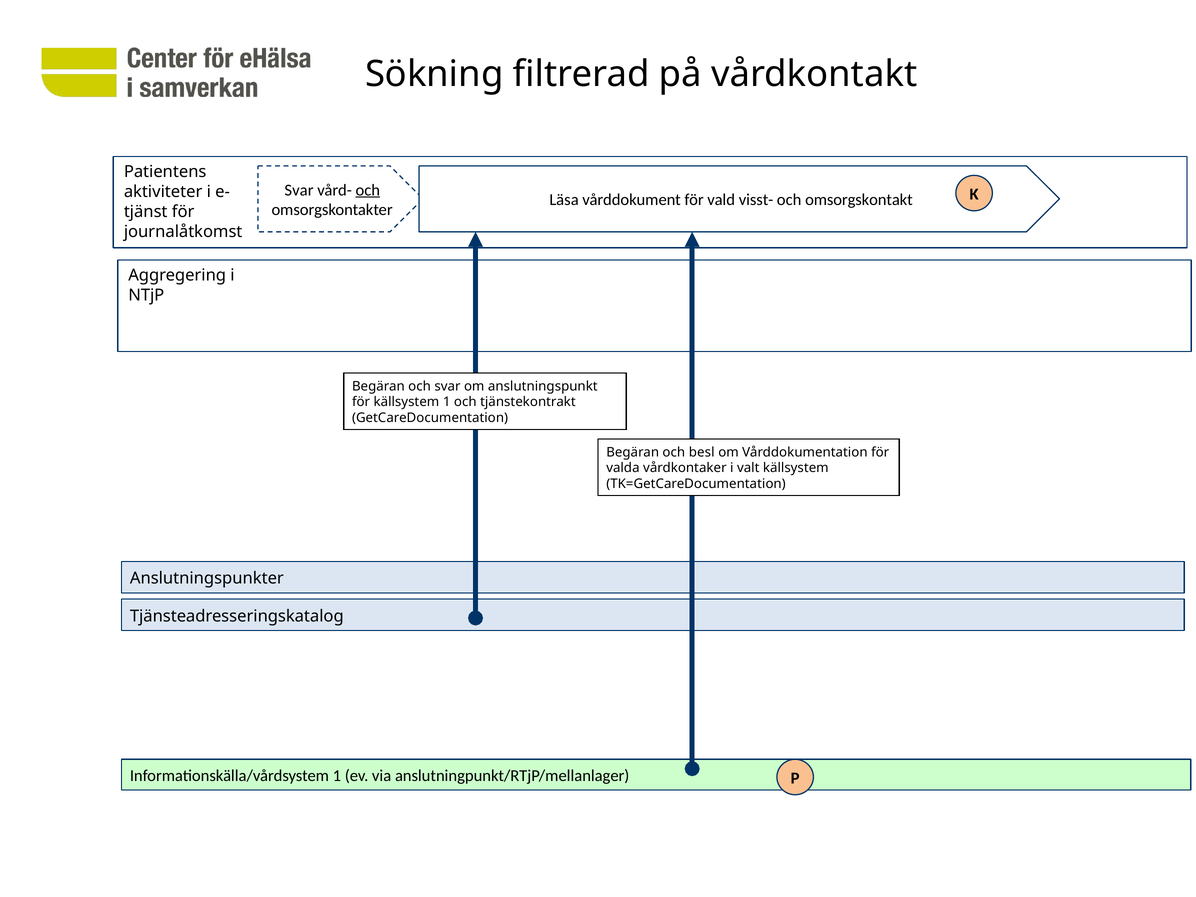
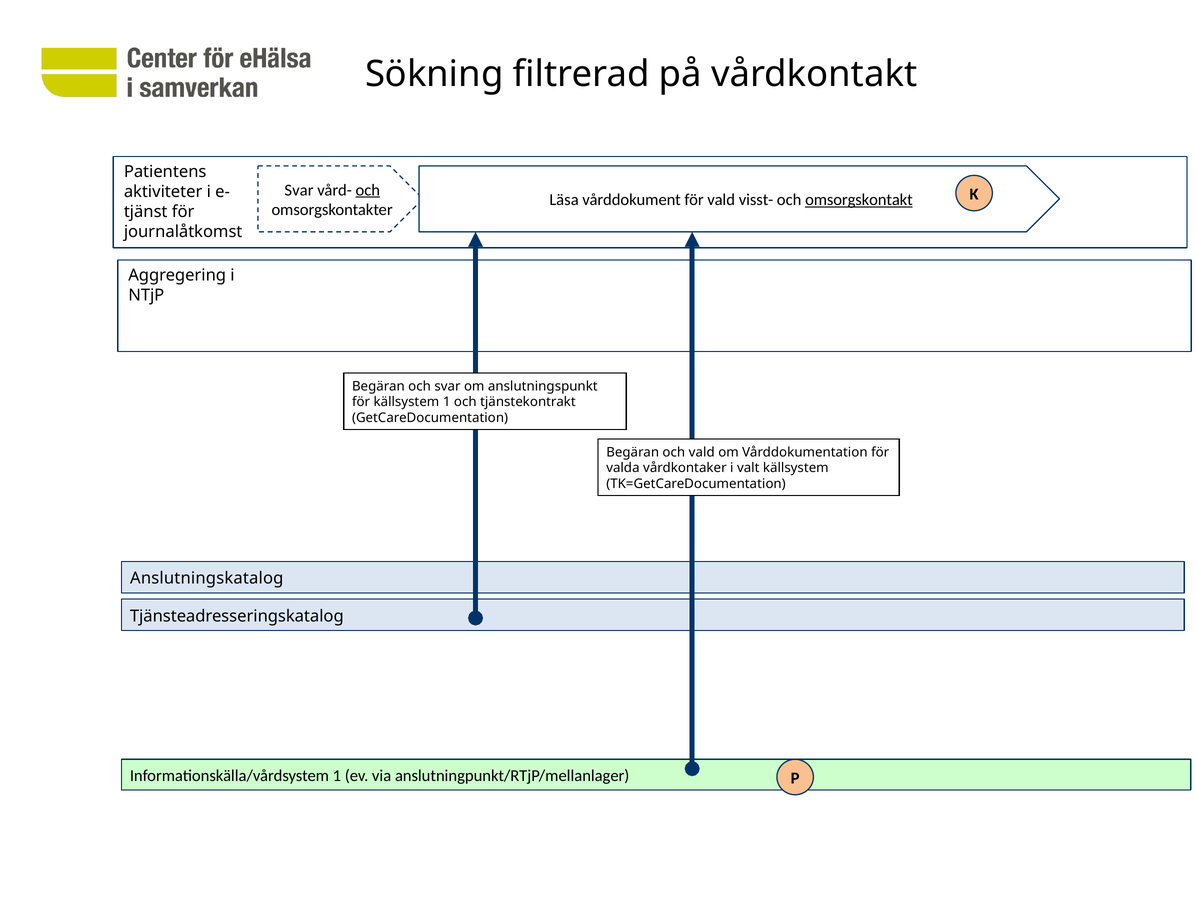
omsorgskontakt underline: none -> present (859, 200)
och besl: besl -> vald (702, 452)
Anslutningspunkter: Anslutningspunkter -> Anslutningskatalog (207, 578)
